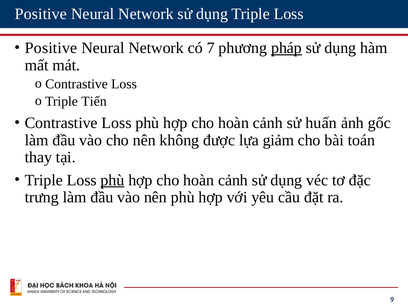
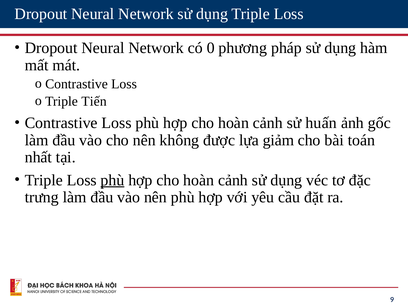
Positive: Positive -> Dropout (41, 14)
Positive: Positive -> Dropout (51, 48)
7: 7 -> 0 (211, 48)
pháp underline: present -> none (287, 48)
thay: thay -> nhất (38, 157)
